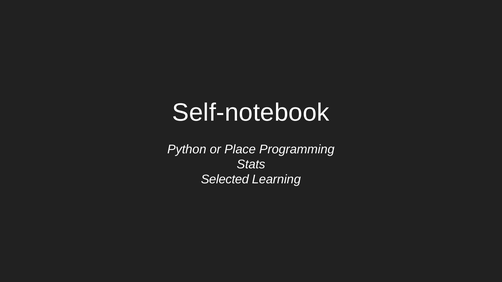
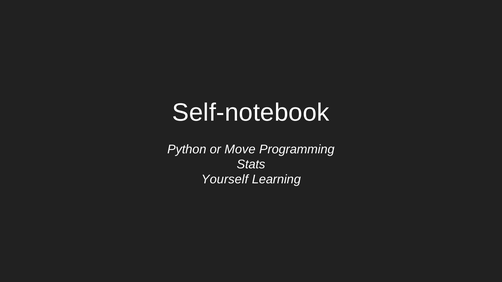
Place: Place -> Move (240, 150)
Selected: Selected -> Yourself (225, 180)
